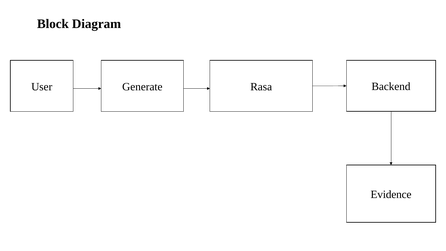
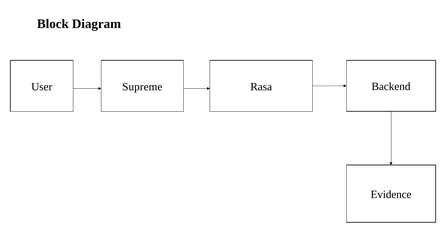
Generate: Generate -> Supreme (142, 87)
